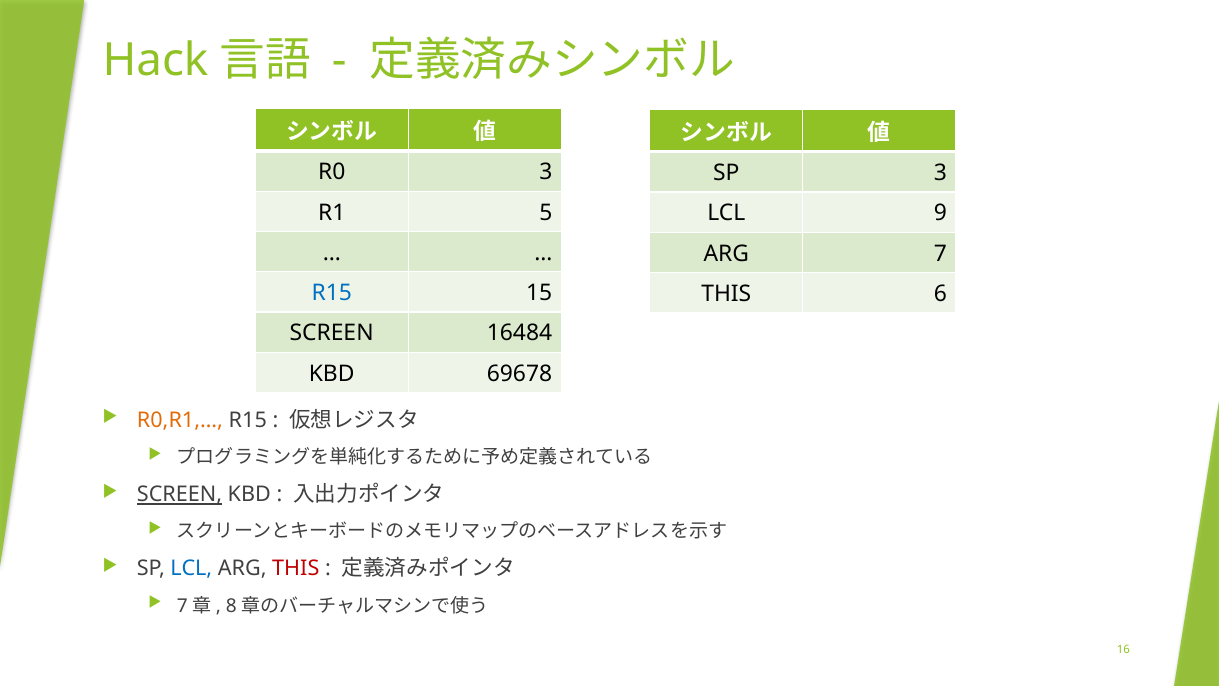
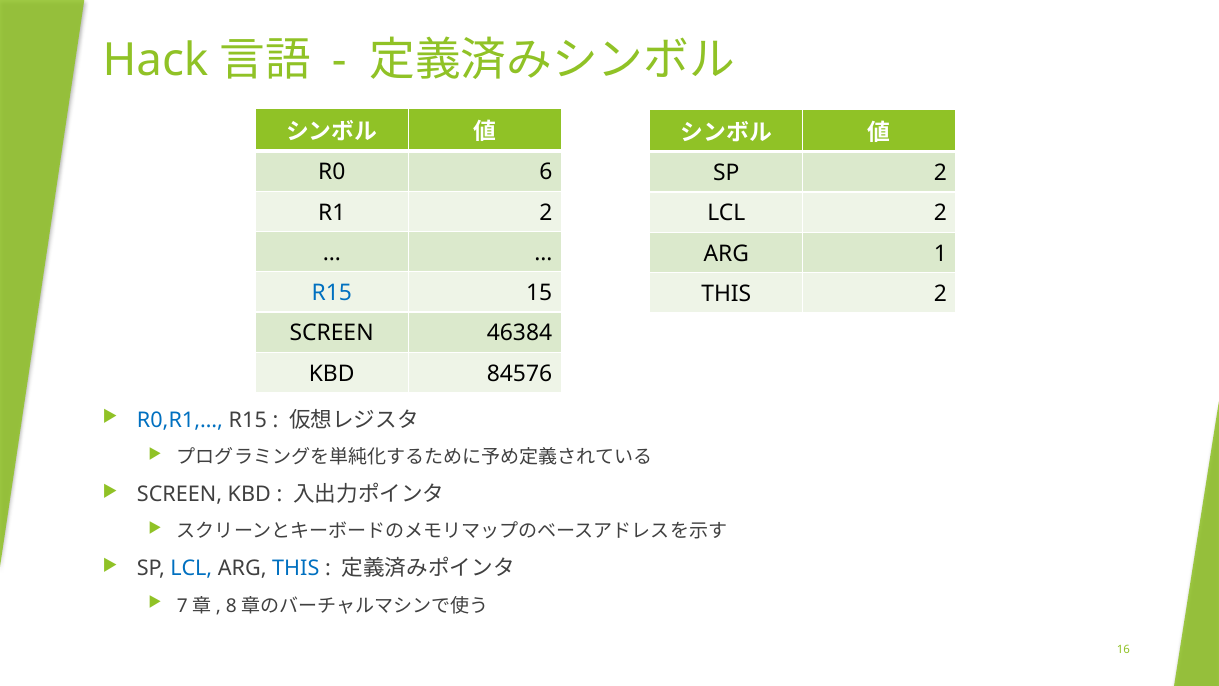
R0 3: 3 -> 6 (546, 172)
SP 3: 3 -> 2 (940, 173)
R1 5: 5 -> 2 (546, 212)
LCL 9: 9 -> 2 (940, 213)
7: 7 -> 1 (940, 254)
THIS 6: 6 -> 2 (940, 294)
16484: 16484 -> 46384 (520, 333)
69678: 69678 -> 84576 (520, 374)
R0,R1,… colour: orange -> blue (180, 420)
SCREEN underline: present -> none (179, 494)
THIS colour: red -> blue (296, 569)
